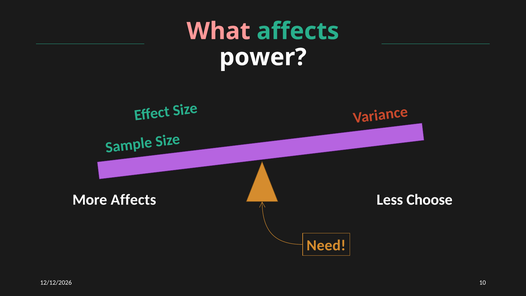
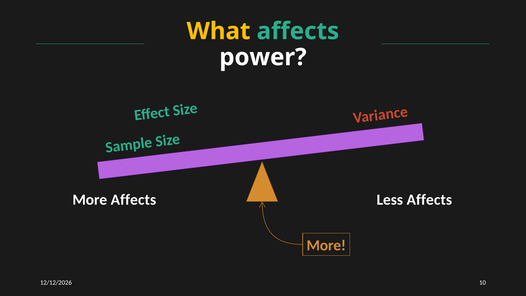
What colour: pink -> yellow (218, 31)
Less Choose: Choose -> Affects (429, 200)
Need: Need -> More (326, 245)
